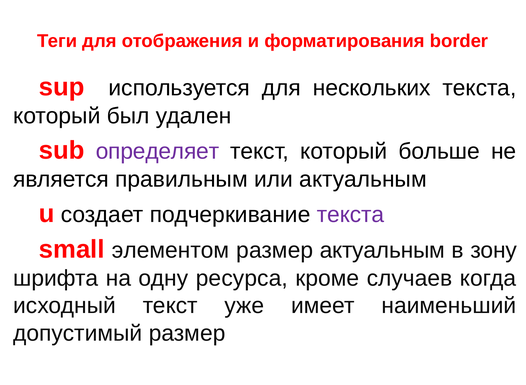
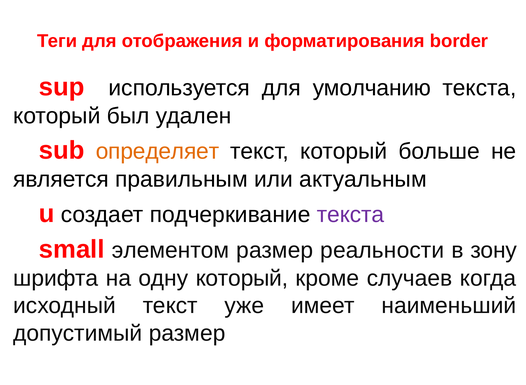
нескольких: нескольких -> умолчанию (372, 88)
определяет colour: purple -> orange (157, 151)
размер актуальным: актуальным -> реальности (382, 251)
одну ресурса: ресурса -> который (242, 279)
